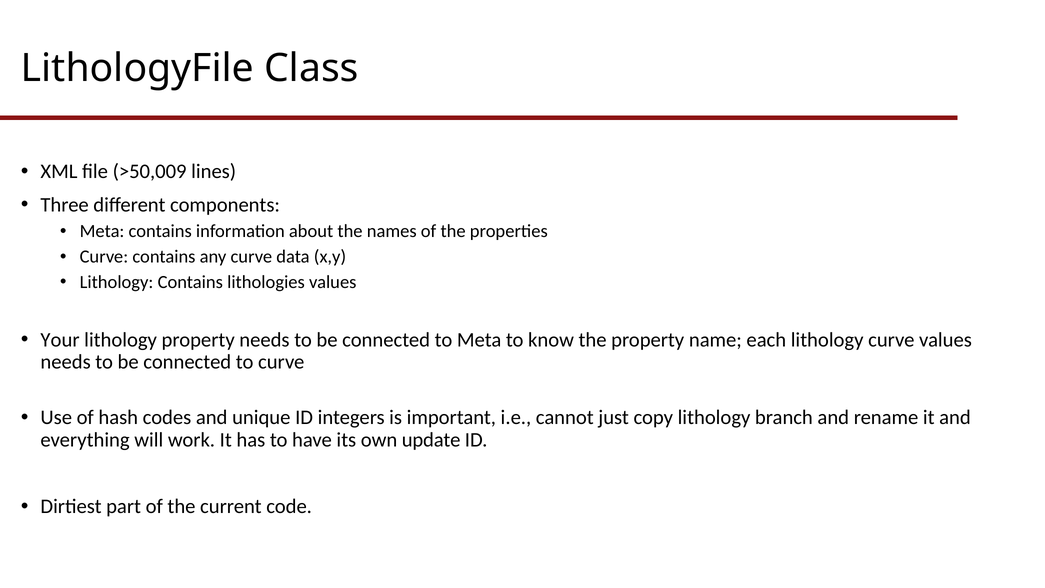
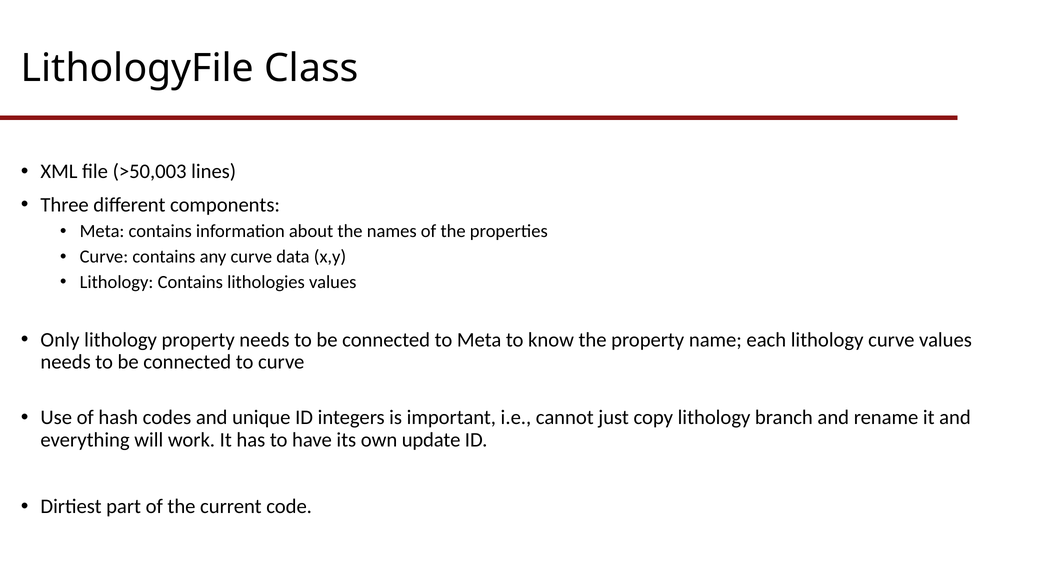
>50,009: >50,009 -> >50,003 (150, 171)
Your: Your -> Only (60, 340)
